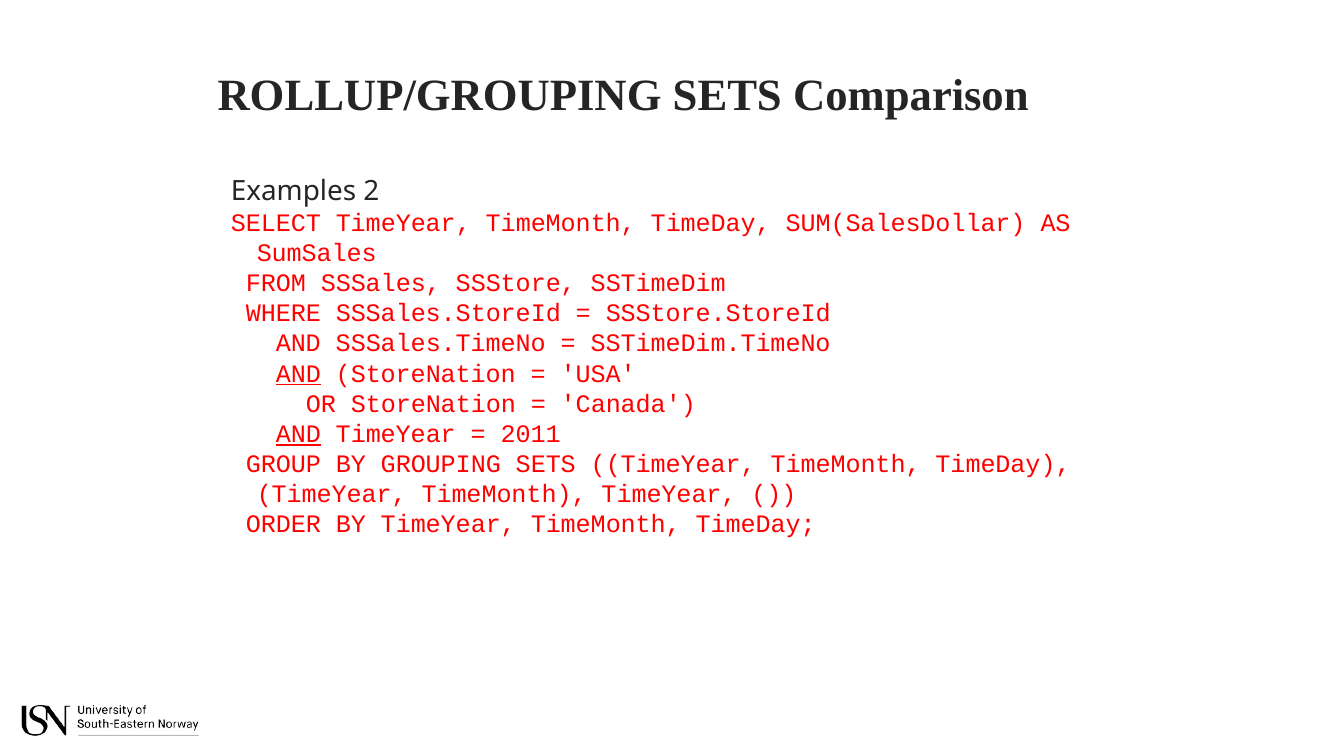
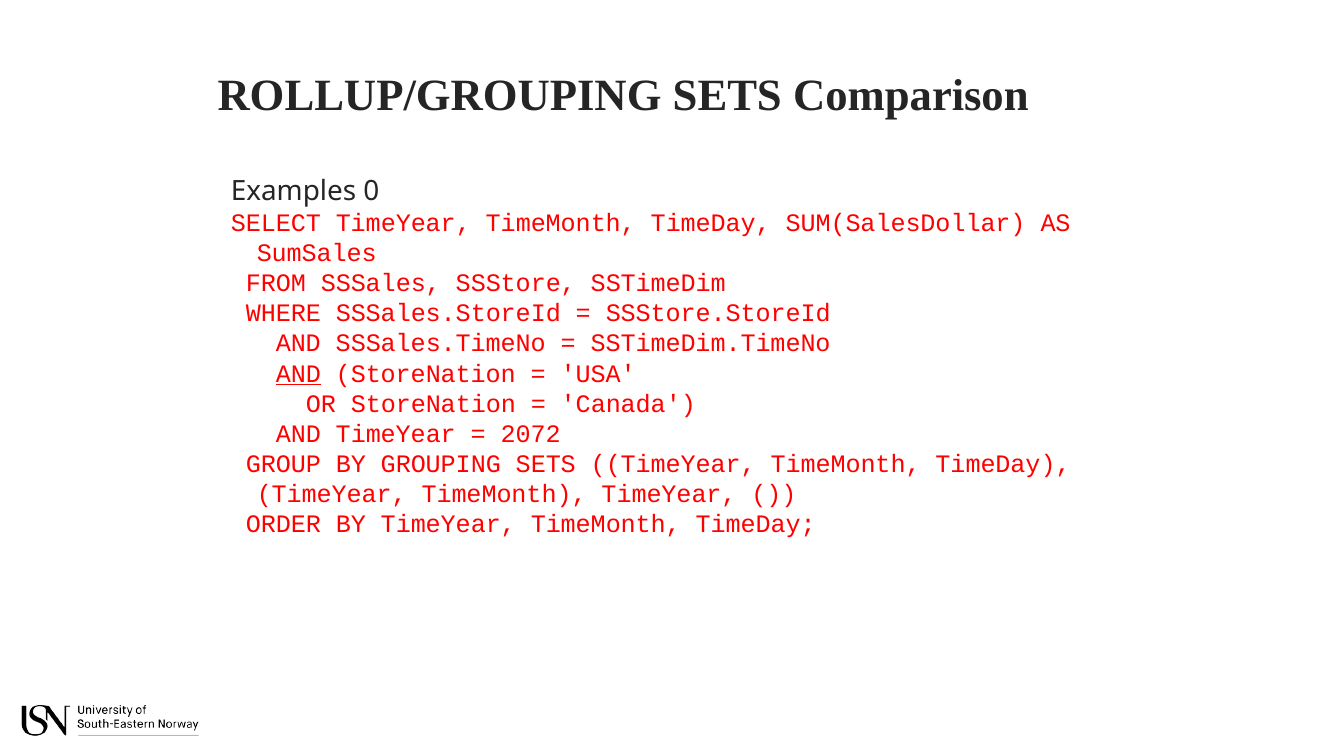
2: 2 -> 0 (371, 191)
AND underline: present -> none (298, 434)
2011: 2011 -> 2072 (531, 434)
